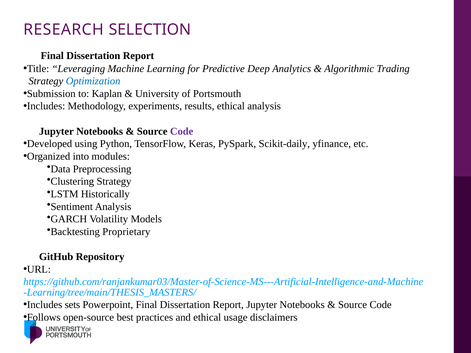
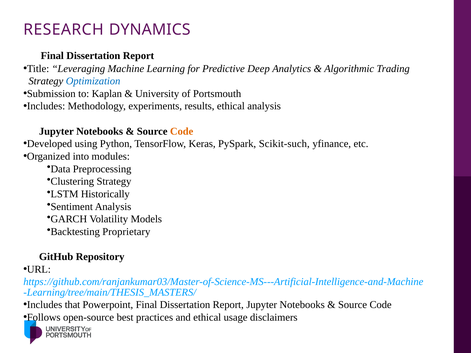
SELECTION: SELECTION -> DYNAMICS (150, 30)
Code colour: purple -> orange (182, 131)
Scikit-daily: Scikit-daily -> Scikit-such (284, 144)
sets: sets -> that (72, 305)
